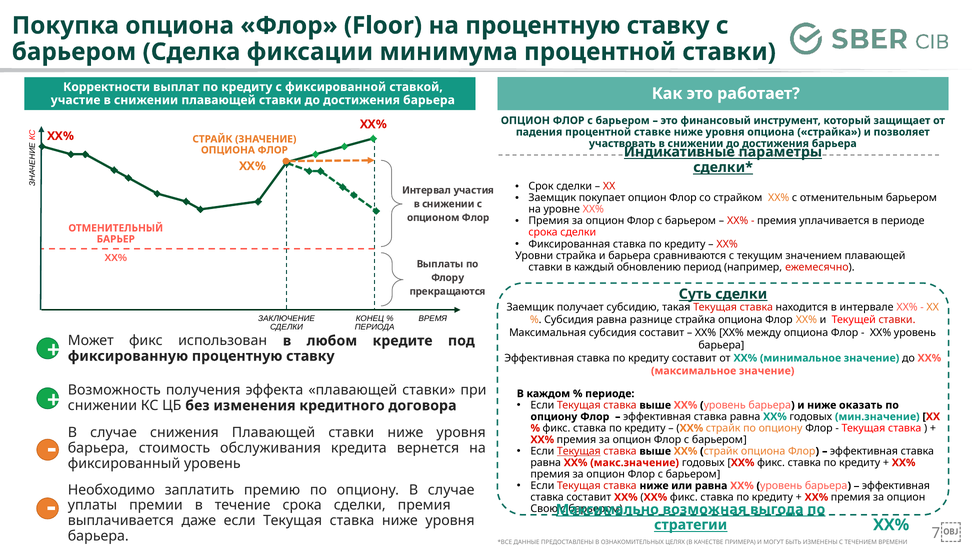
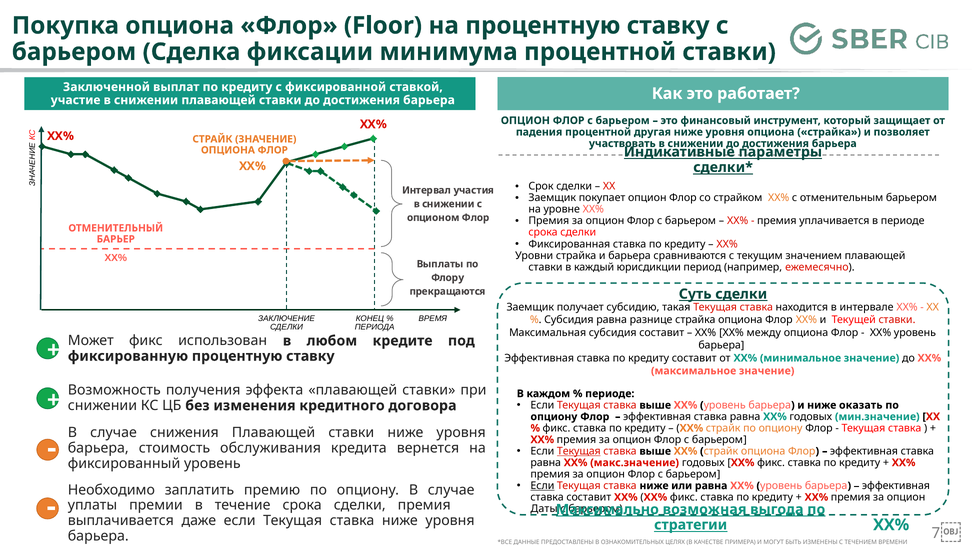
Корректности: Корректности -> Заключенной (106, 87)
ставке: ставке -> другая (652, 132)
обновлению: обновлению -> юрисдикции (649, 267)
Если underline: none -> present (542, 485)
Свою: Свою -> Даты (544, 508)
